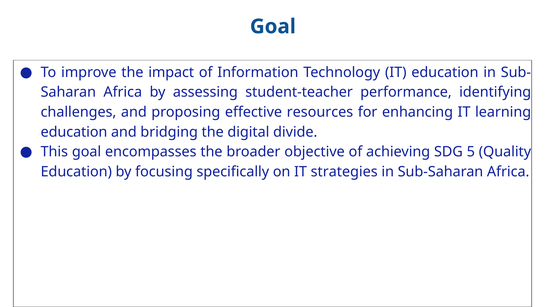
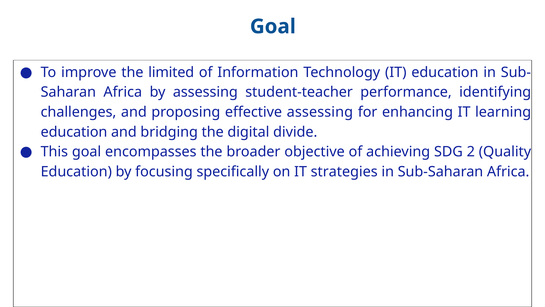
impact: impact -> limited (171, 72)
effective resources: resources -> assessing (320, 112)
5: 5 -> 2 (471, 152)
